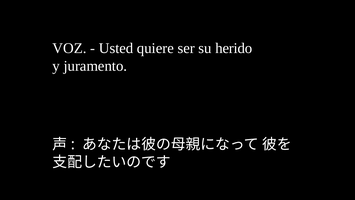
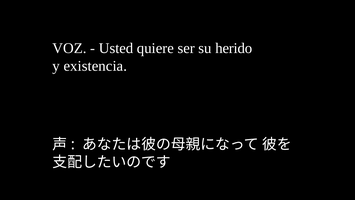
juramento: juramento -> existencia (95, 66)
